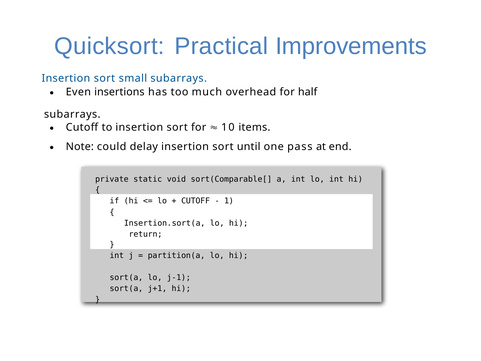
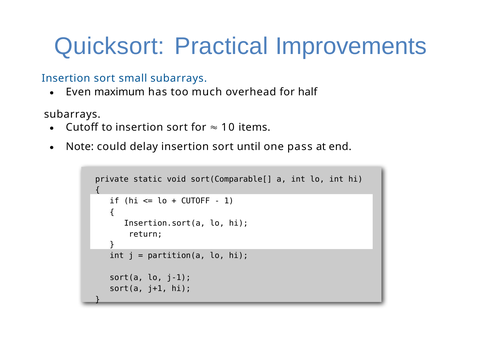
insertions: insertions -> maximum (119, 92)
